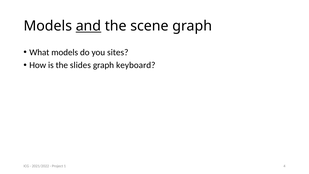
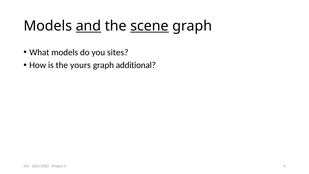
scene underline: none -> present (149, 26)
slides: slides -> yours (80, 65)
keyboard: keyboard -> additional (136, 65)
